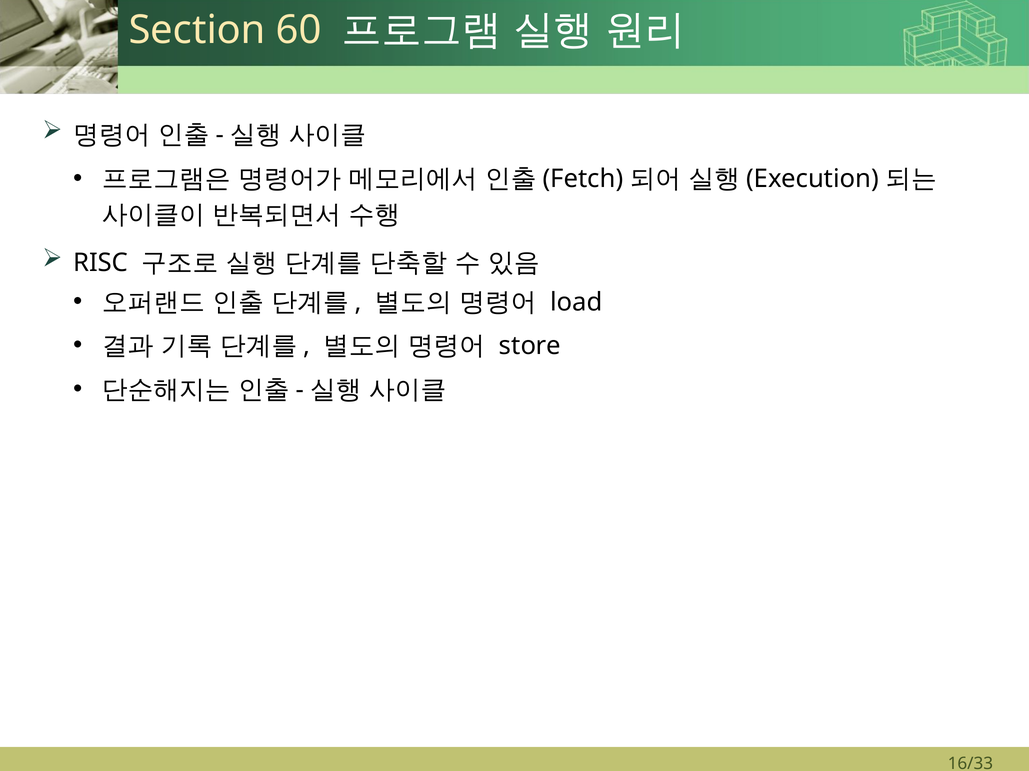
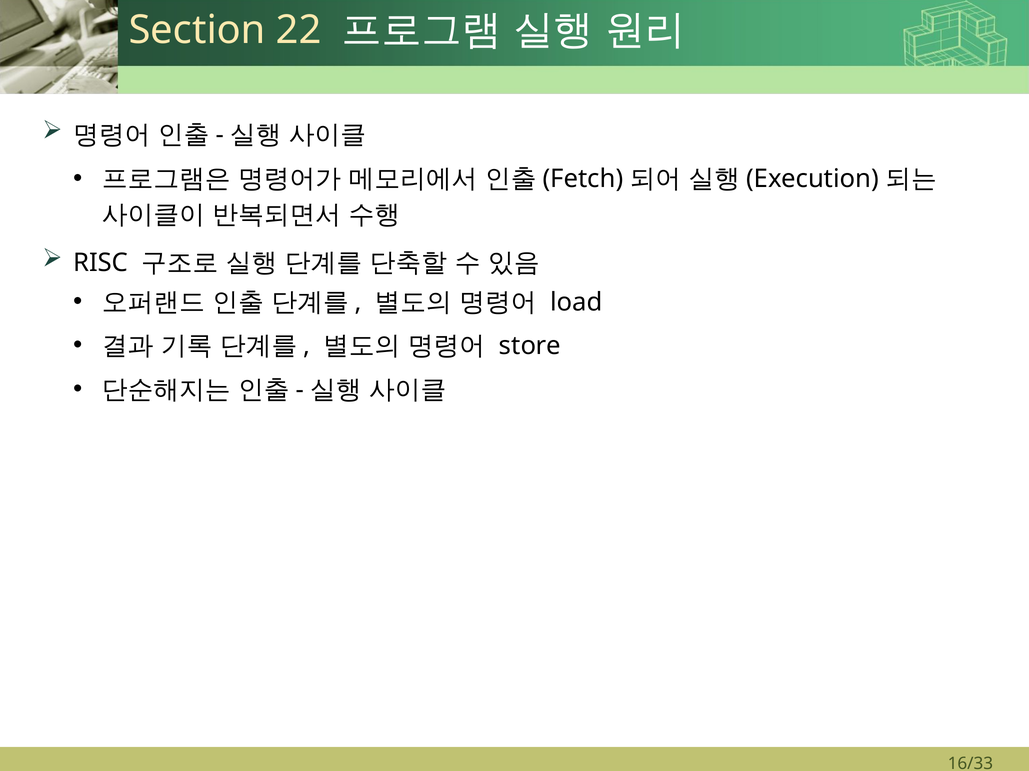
60: 60 -> 22 (299, 30)
